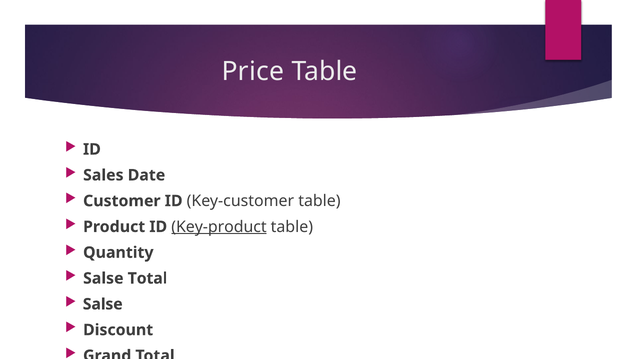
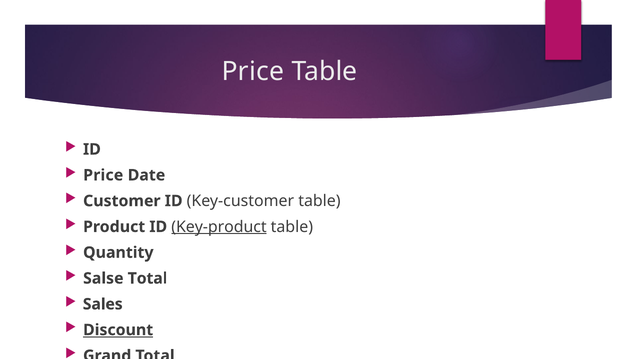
Sales: Sales -> Price (103, 175)
Salse: Salse -> Sales (103, 304)
Discount underline: none -> present (118, 329)
